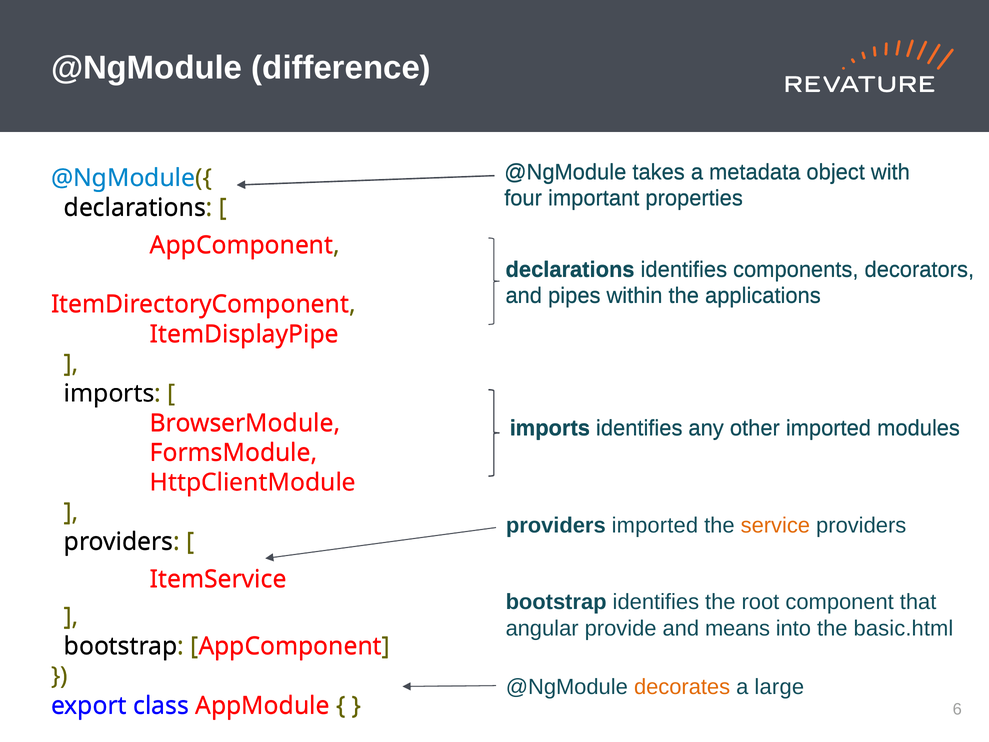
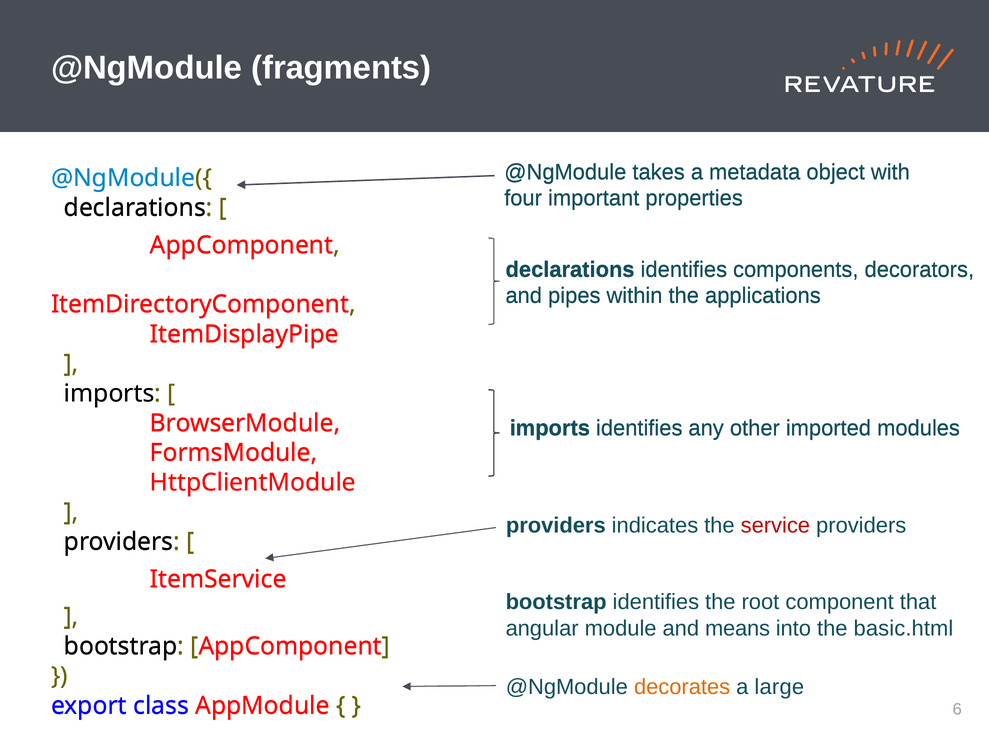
difference: difference -> fragments (341, 68)
providers imported: imported -> indicates (655, 525)
service colour: orange -> red (775, 525)
provide: provide -> module (621, 628)
